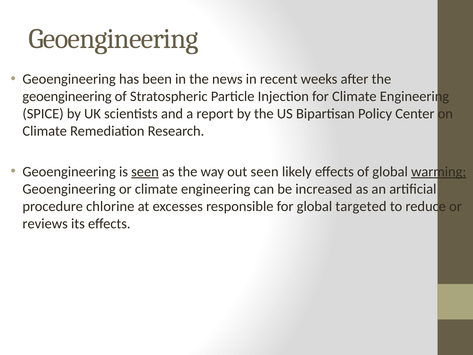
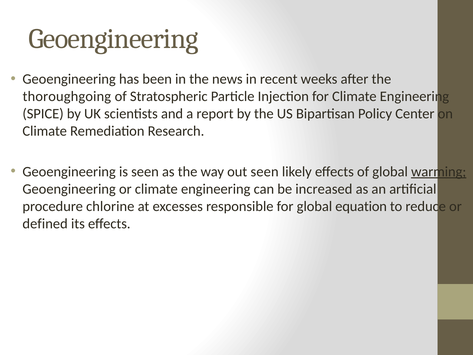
geoengineering: geoengineering -> thoroughgoing (67, 96)
seen underline: present -> none (145, 172)
targeted: targeted -> equation (361, 206)
reviews: reviews -> defined (45, 224)
